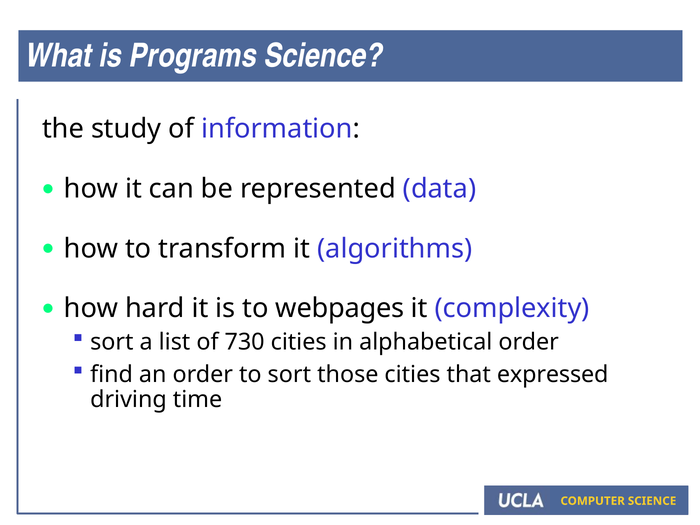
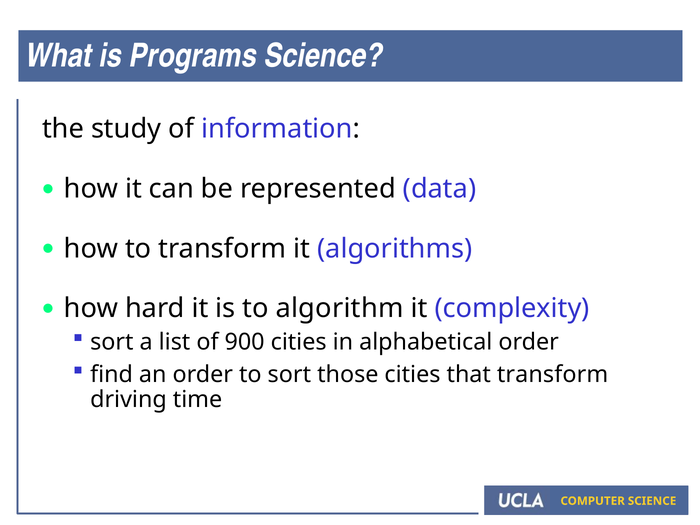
webpages: webpages -> algorithm (340, 308)
730: 730 -> 900 (245, 342)
that expressed: expressed -> transform (553, 374)
